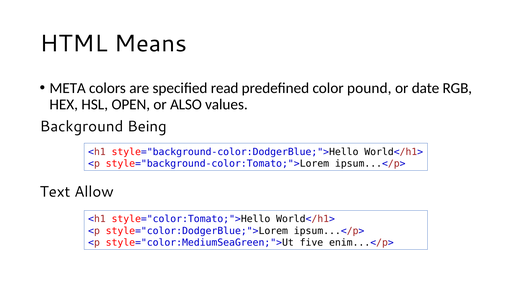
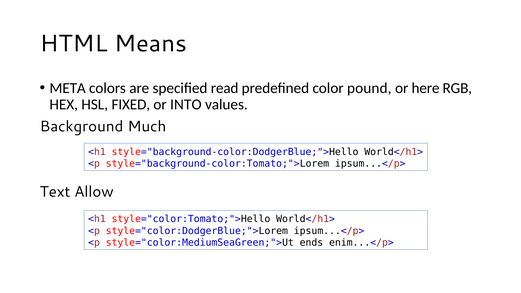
date: date -> here (426, 88)
OPEN: OPEN -> FIXED (131, 105)
ALSO: ALSO -> INTO (186, 105)
Being: Being -> Much (147, 126)
five: five -> ends (311, 243)
